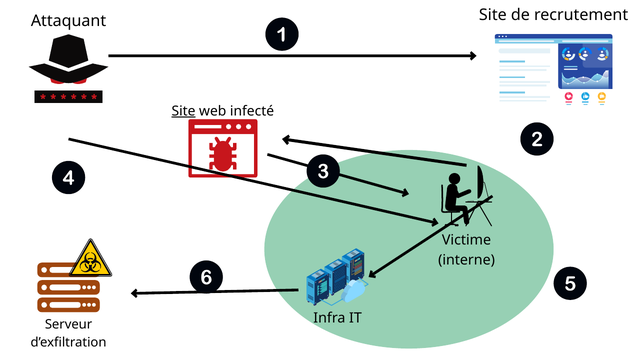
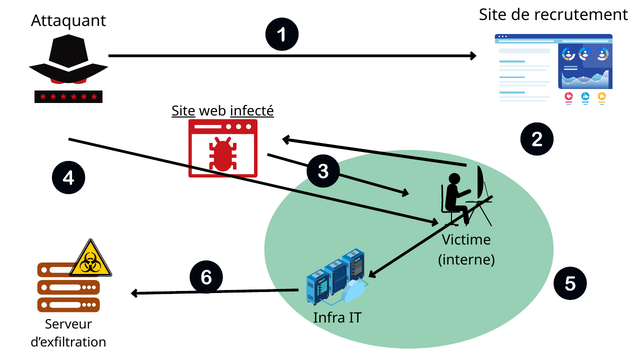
infecté underline: none -> present (252, 111)
